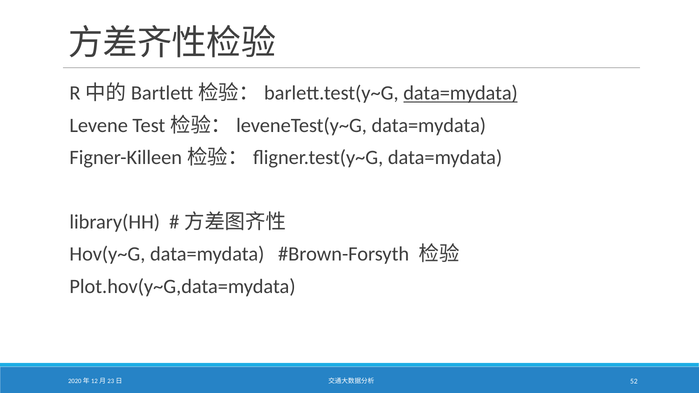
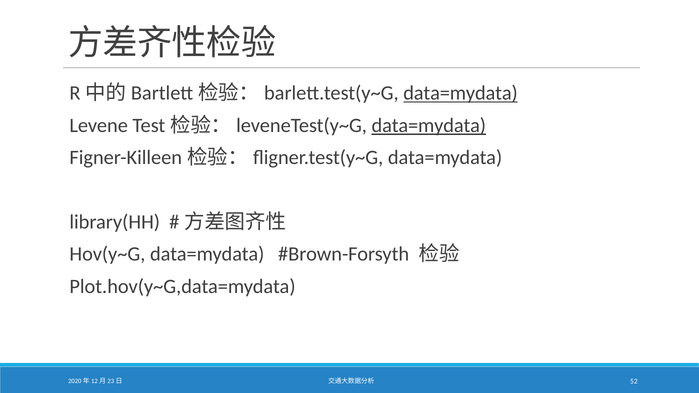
data=mydata underline: none -> present (429, 125)
